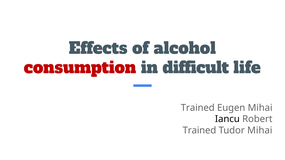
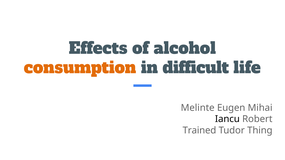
consumption colour: red -> orange (80, 68)
Trained: Trained -> Melinte (198, 108)
Tudor Mihai: Mihai -> Thing (260, 131)
